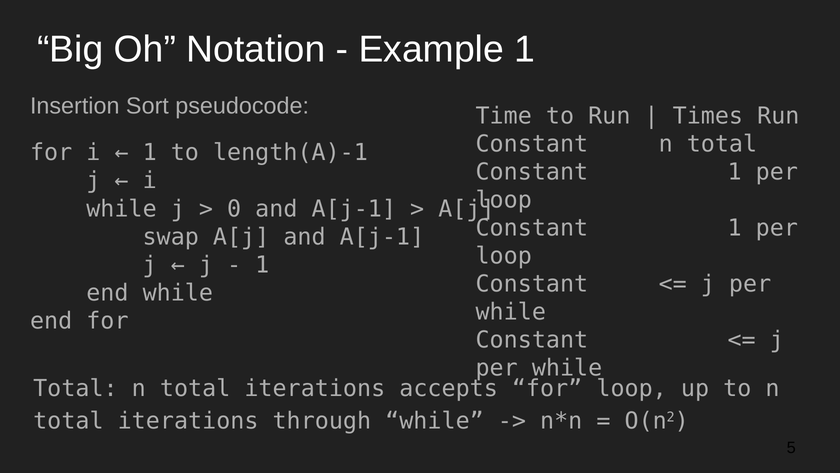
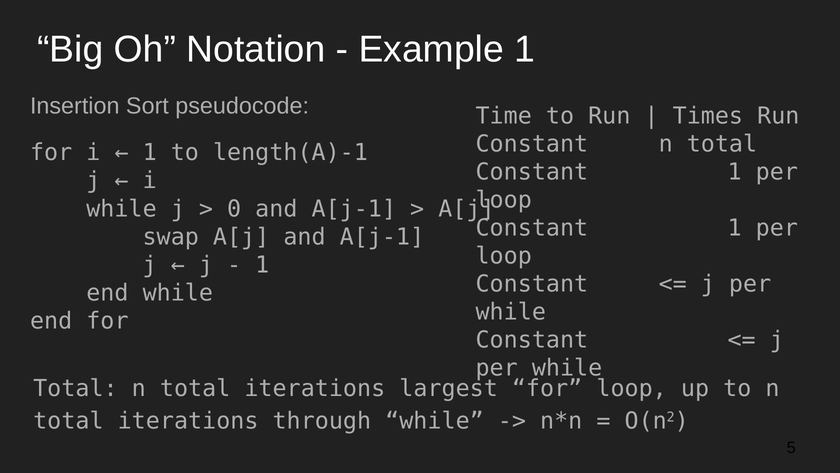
accepts: accepts -> largest (449, 388)
